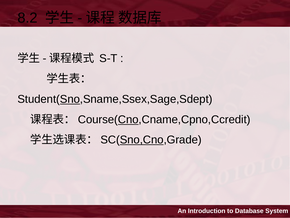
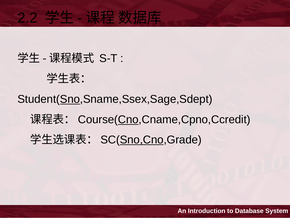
8.2: 8.2 -> 2.2 (27, 18)
